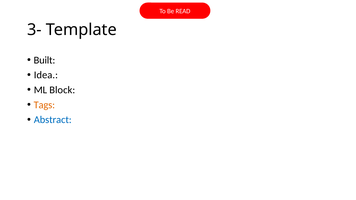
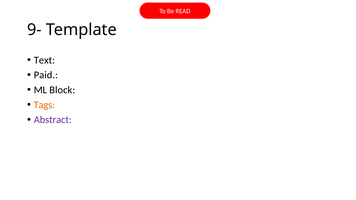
3-: 3- -> 9- (34, 30)
Built: Built -> Text (44, 60)
Idea: Idea -> Paid (46, 75)
Abstract colour: blue -> purple (53, 120)
